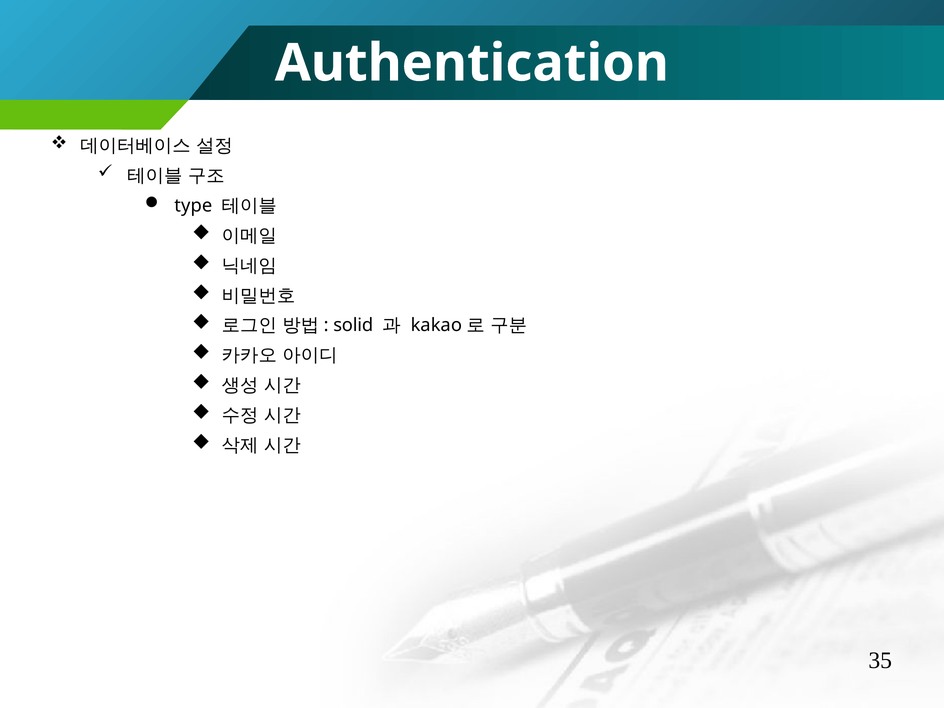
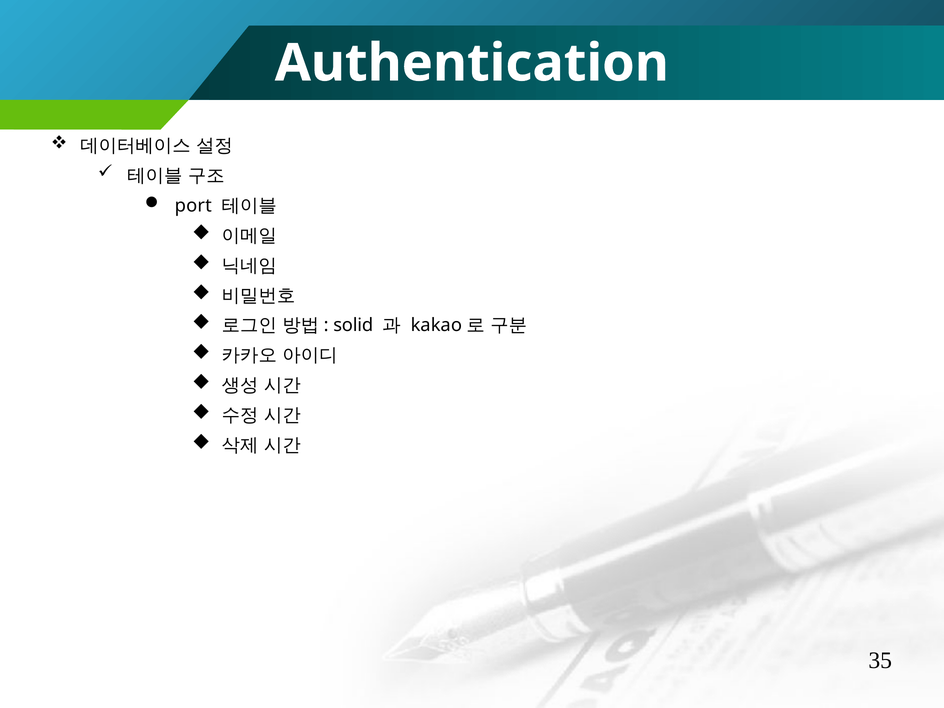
type: type -> port (193, 206)
